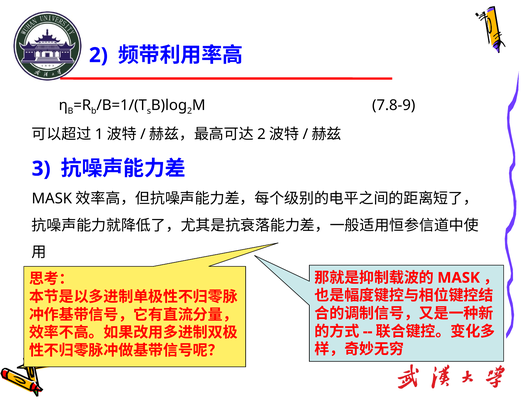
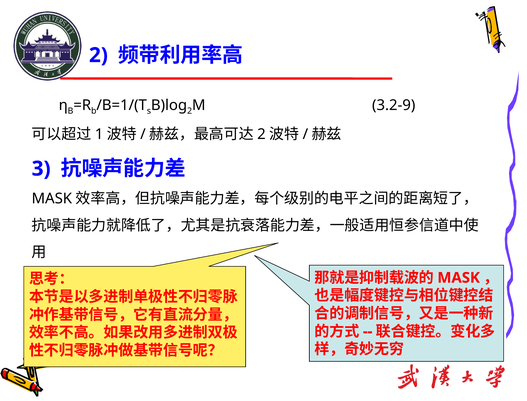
7.8-9: 7.8-9 -> 3.2-9 (394, 105)
